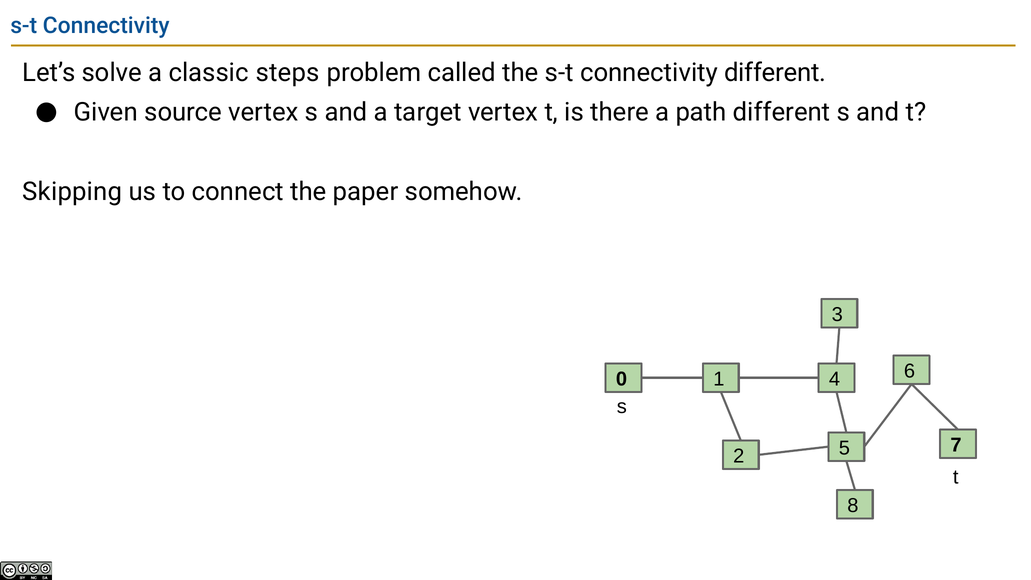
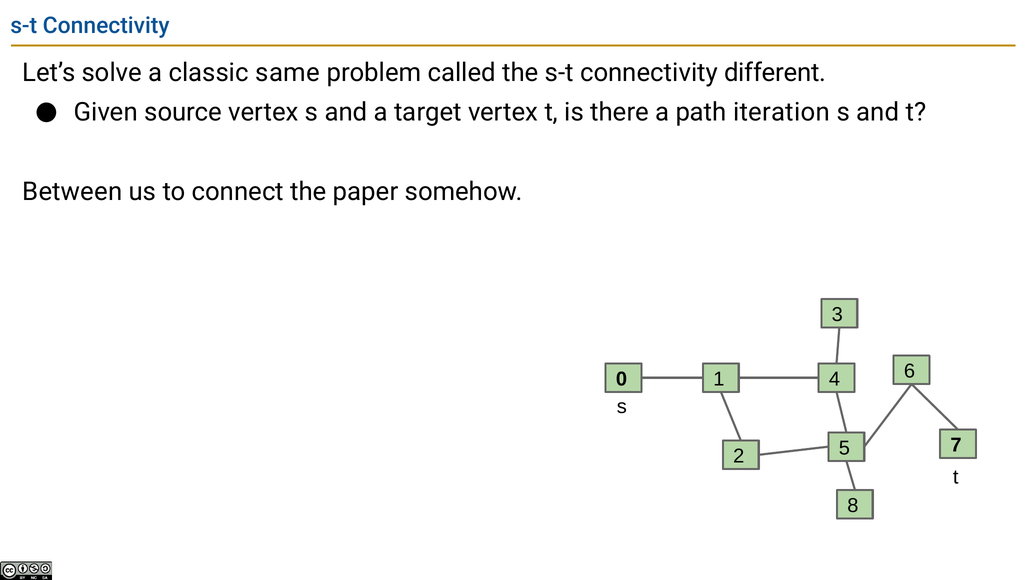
steps: steps -> same (288, 73)
path different: different -> iteration (782, 112)
Skipping: Skipping -> Between (72, 192)
